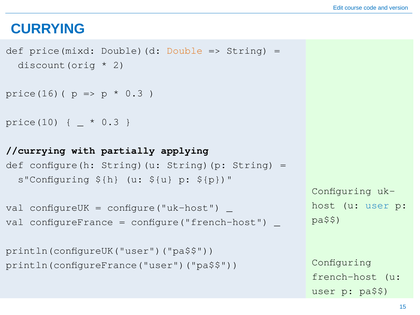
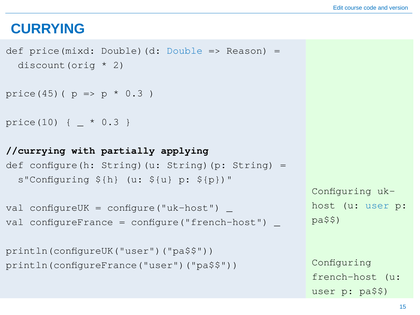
Double colour: orange -> blue (185, 51)
String: String -> Reason (247, 51)
price(16)(: price(16)( -> price(45)( (36, 93)
